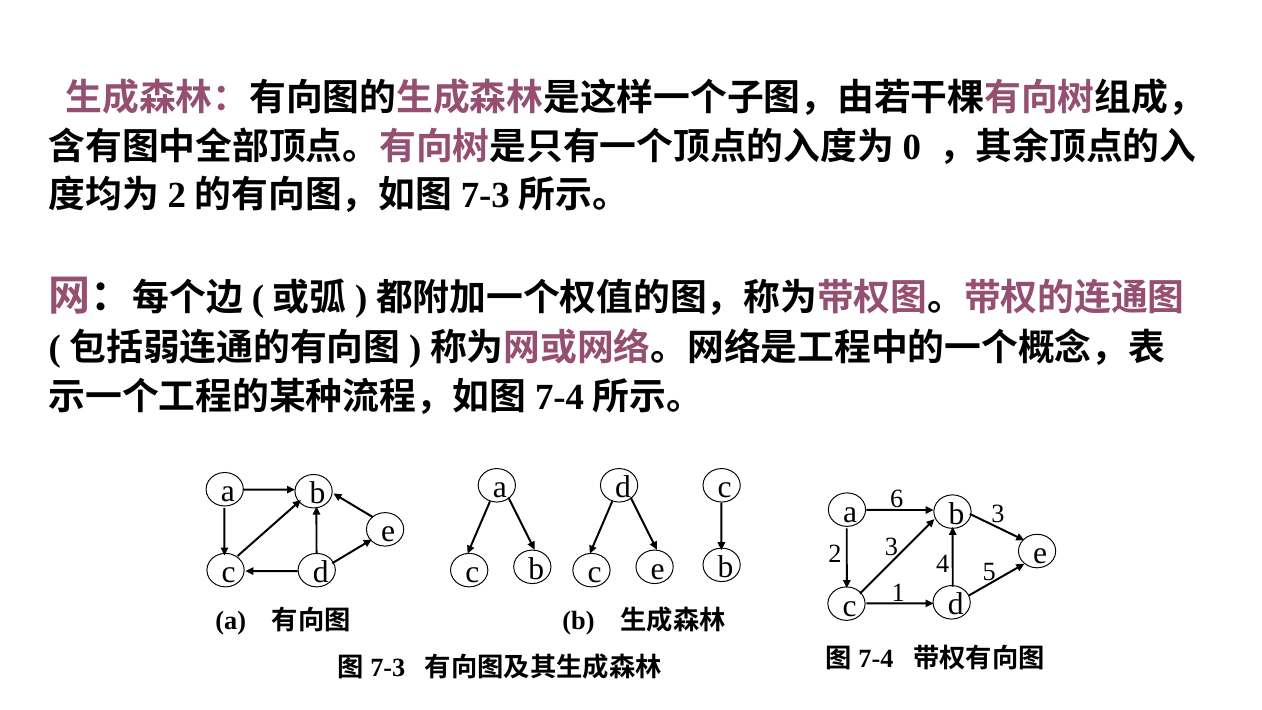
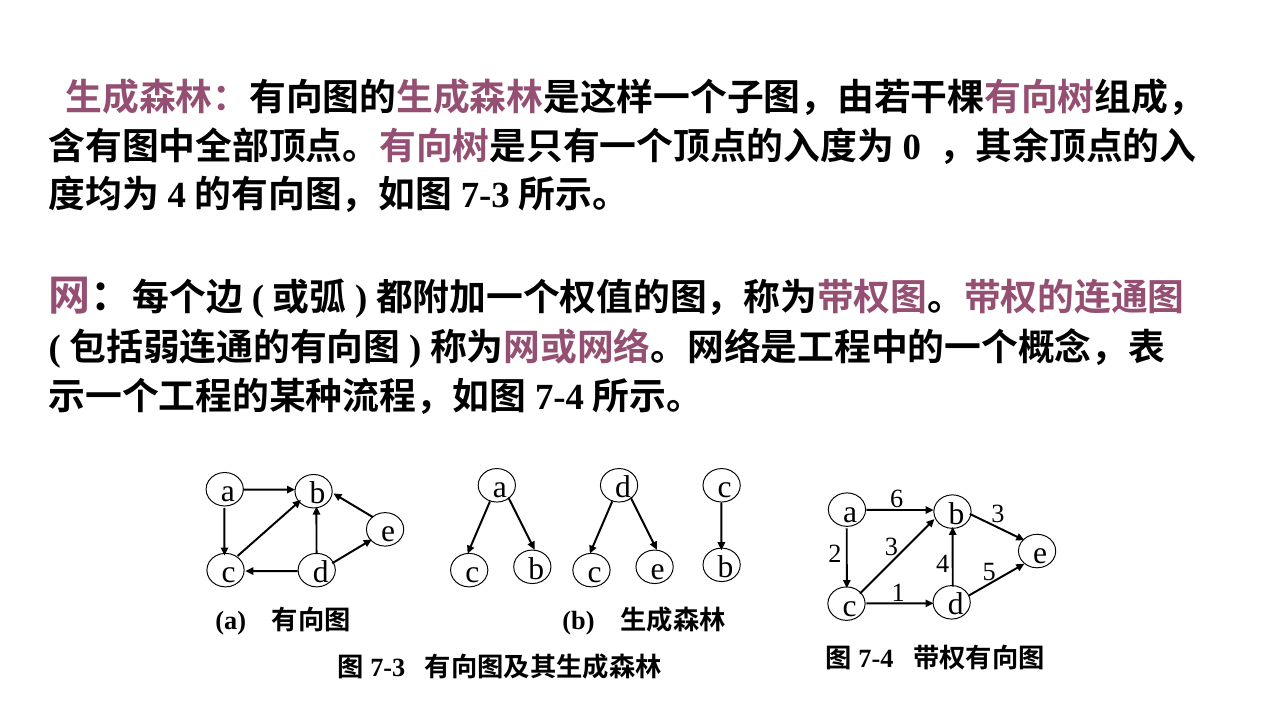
2: 2 -> 4 (177, 196)
